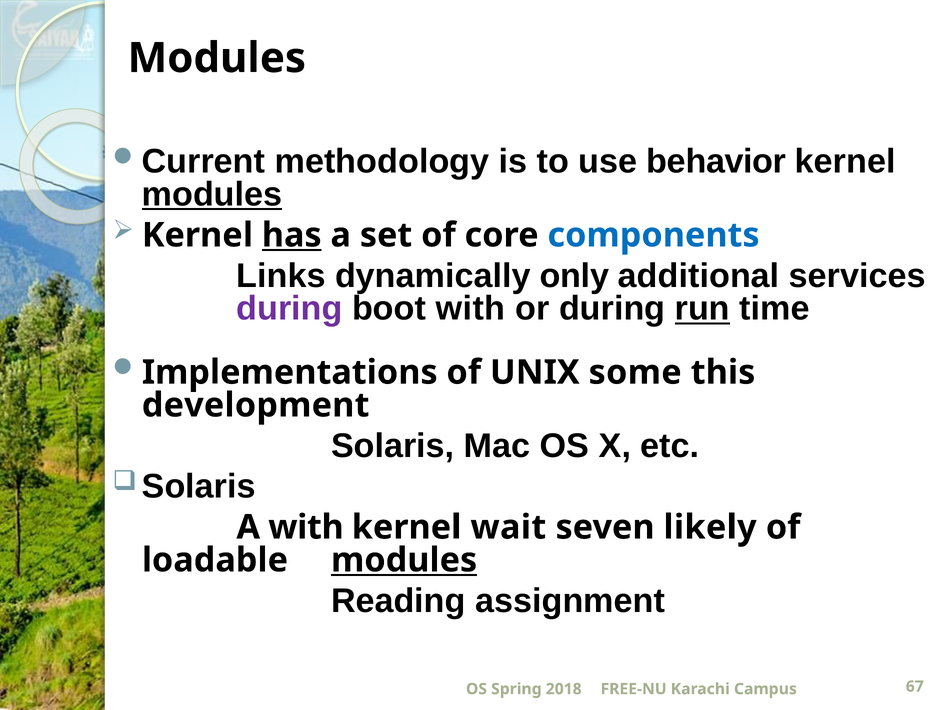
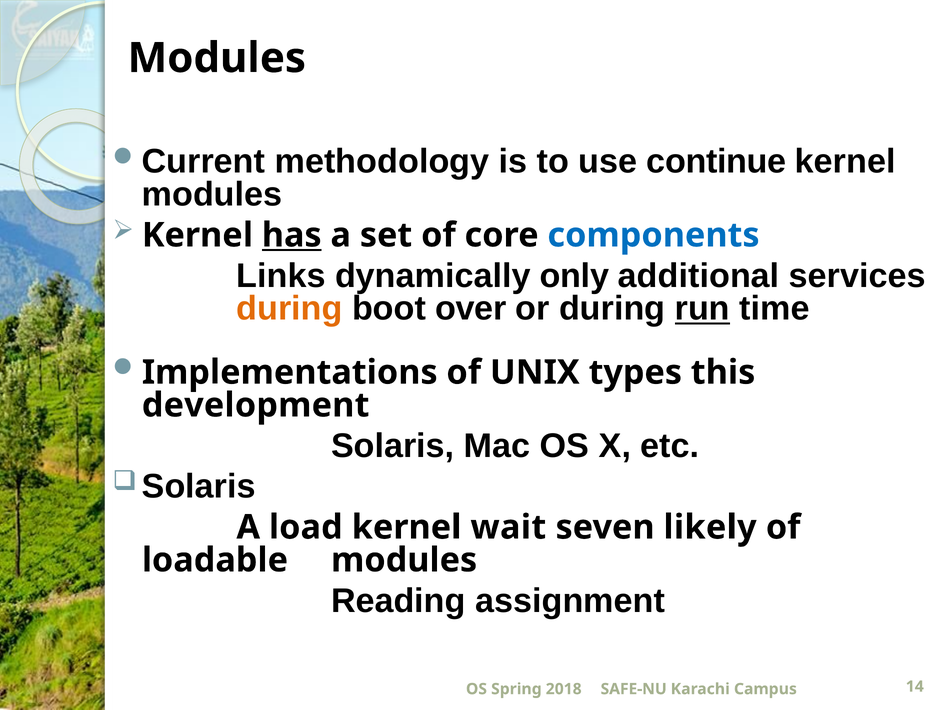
behavior: behavior -> continue (716, 162)
modules underline: present -> none (212, 194)
during colour: purple -> orange (290, 308)
boot with: with -> over (471, 308)
some: some -> types (635, 372)
A with: with -> load (306, 527)
modules underline: present -> none (404, 560)
FREE-NU: FREE-NU -> SAFE-NU (634, 689)
67: 67 -> 14 (915, 686)
